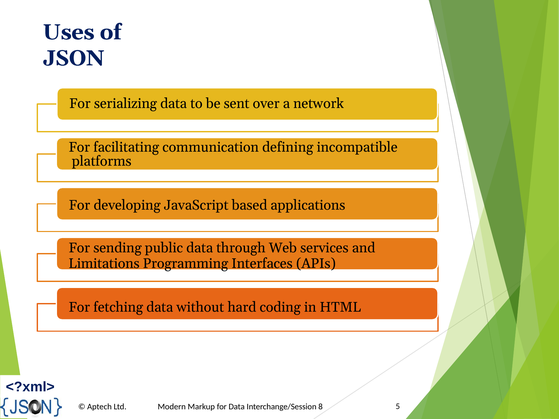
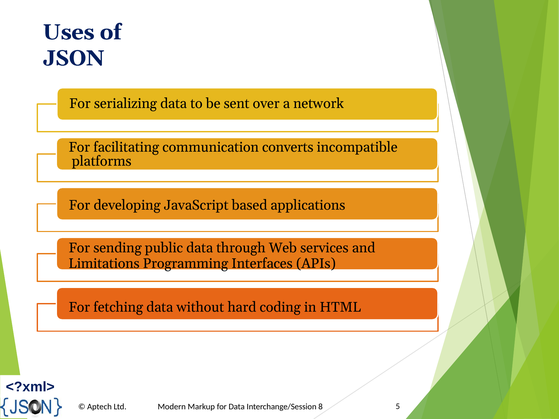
defining: defining -> converts (288, 147)
